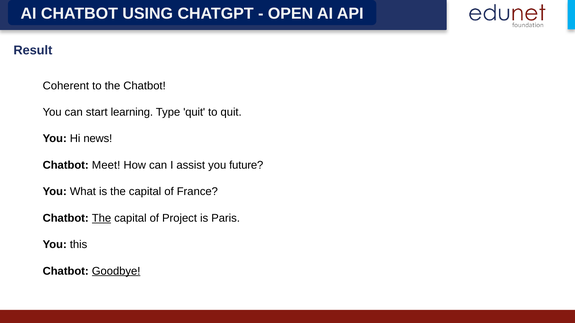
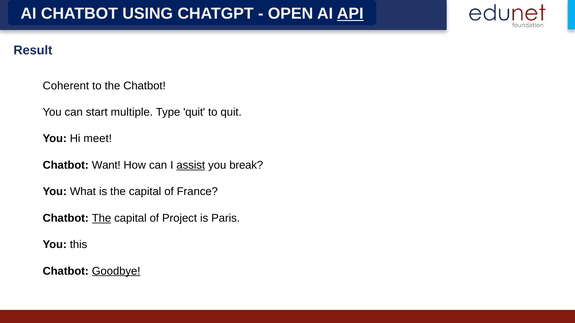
API underline: none -> present (350, 14)
learning: learning -> multiple (132, 112)
news: news -> meet (98, 139)
Meet: Meet -> Want (106, 165)
assist underline: none -> present (191, 165)
future: future -> break (246, 165)
